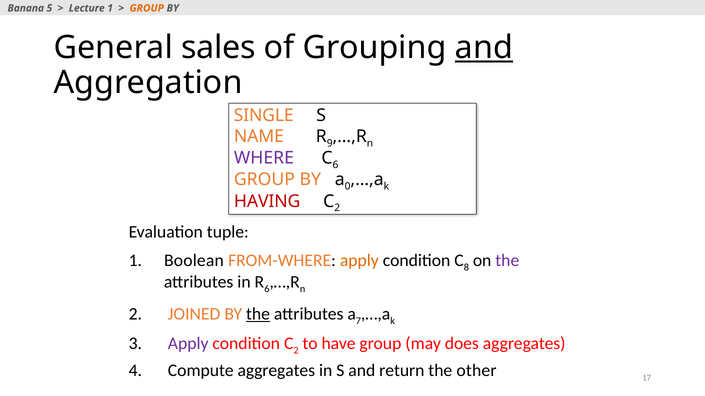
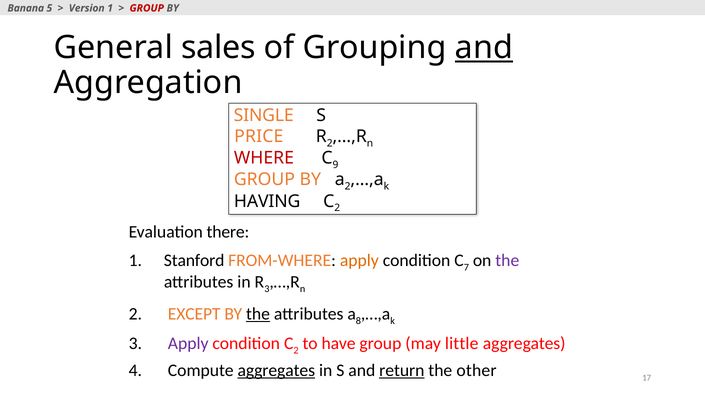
Lecture: Lecture -> Version (87, 8)
GROUP colour: orange -> red (147, 8)
NAME: NAME -> PRICE (259, 137)
9: 9 -> 2 (330, 143)
WHERE colour: purple -> red (264, 158)
6: 6 -> 9 (335, 165)
0: 0 -> 2 (348, 187)
HAVING colour: red -> black (267, 202)
tuple: tuple -> there (228, 232)
Boolean: Boolean -> Stanford (194, 261)
8: 8 -> 7 (466, 268)
6: 6 -> 3 (267, 289)
JOINED: JOINED -> EXCEPT (194, 314)
7: 7 -> 8 (358, 321)
does: does -> little (462, 344)
aggregates underline: none -> present (276, 371)
return underline: none -> present (402, 371)
